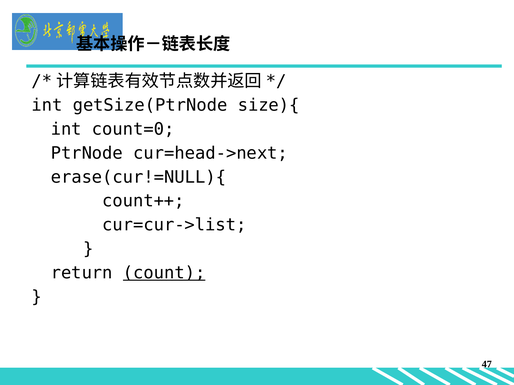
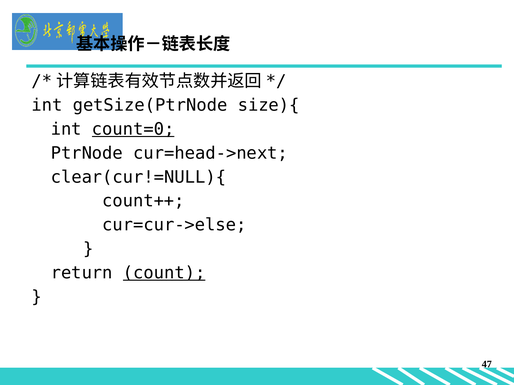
count=0 underline: none -> present (133, 129)
erase(cur!=NULL){: erase(cur!=NULL){ -> clear(cur!=NULL){ (138, 177)
cur=cur->list: cur=cur->list -> cur=cur->else (174, 225)
